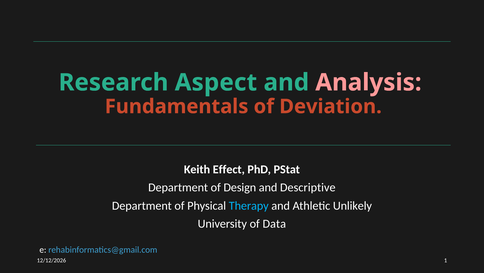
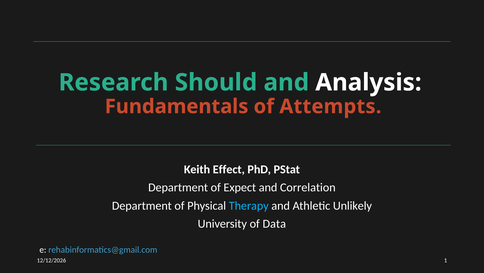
Aspect: Aspect -> Should (216, 82)
Analysis colour: pink -> white (368, 82)
Deviation: Deviation -> Attempts (330, 106)
Design: Design -> Expect (240, 187)
Descriptive: Descriptive -> Correlation (308, 187)
